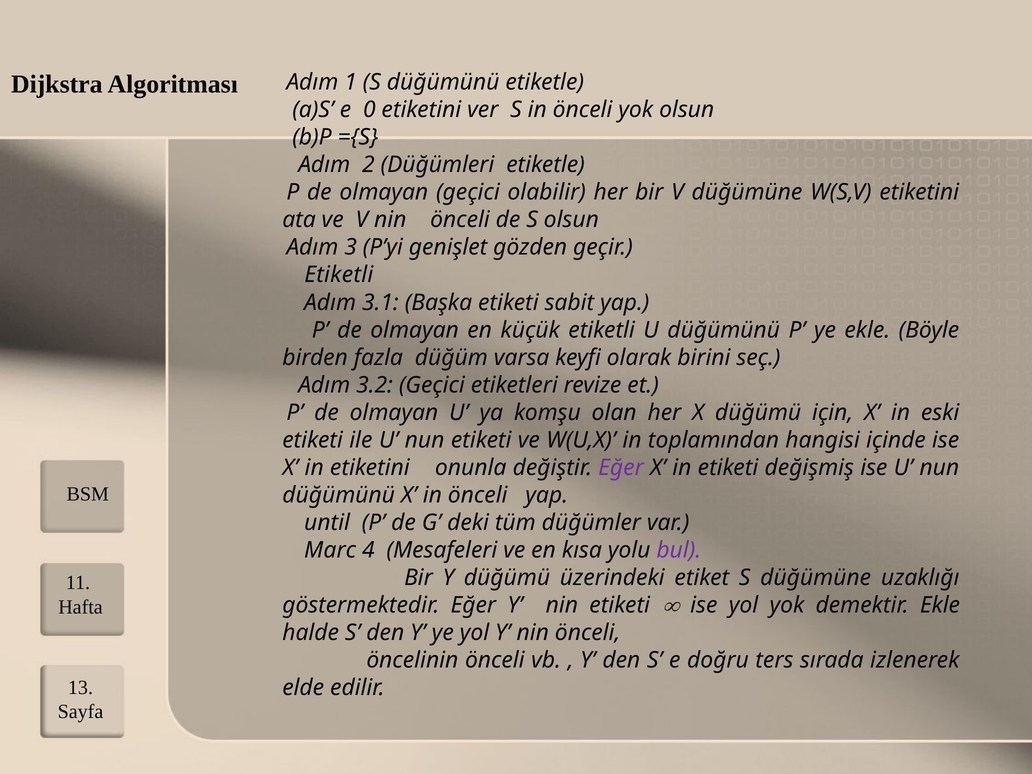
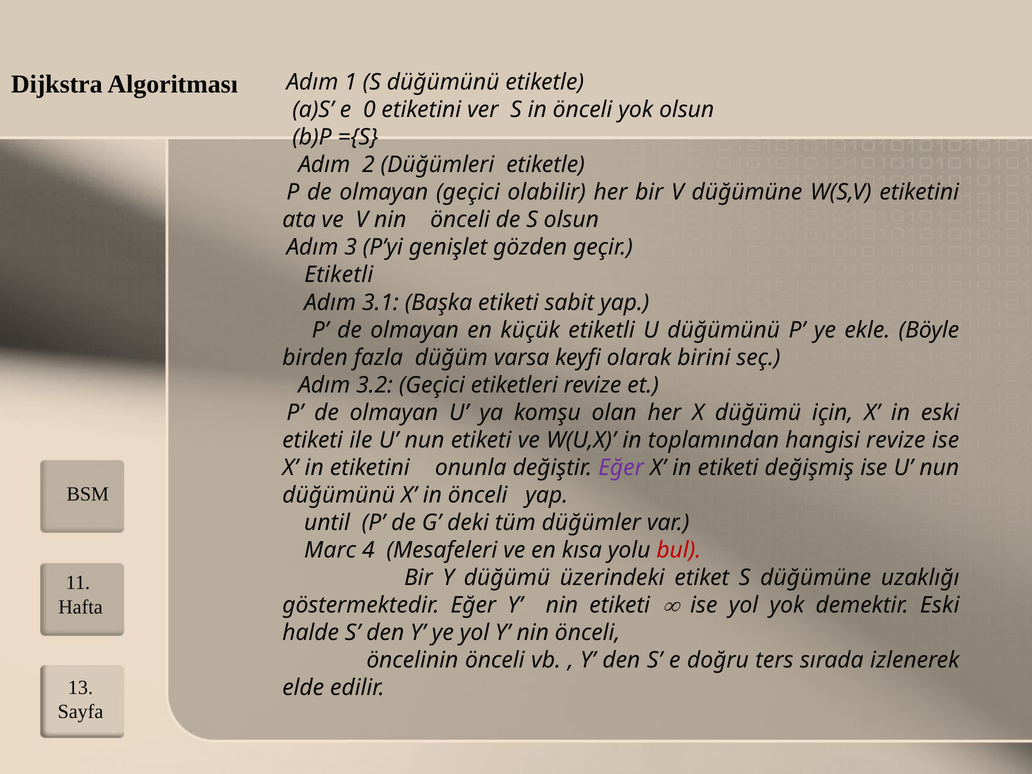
hangisi içinde: içinde -> revize (896, 440)
bul colour: purple -> red (679, 550)
demektir Ekle: Ekle -> Eski (940, 605)
